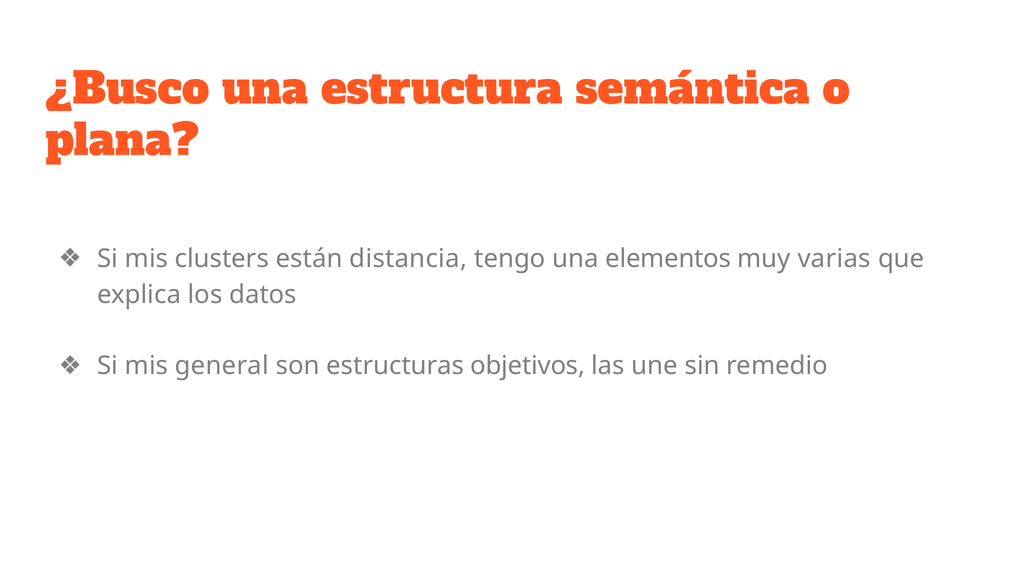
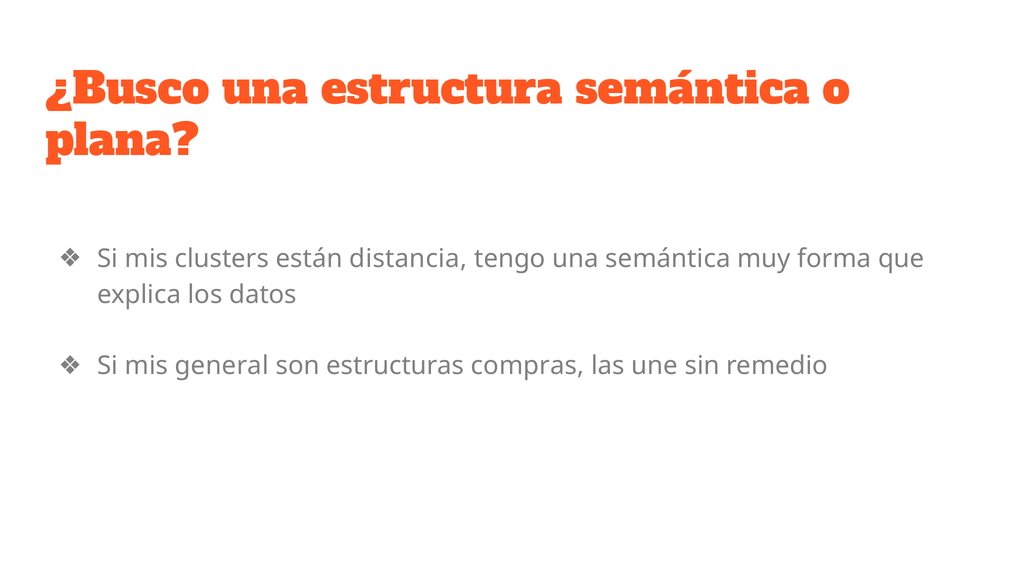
una elementos: elementos -> semántica (668, 259)
varias: varias -> forma (834, 259)
objetivos: objetivos -> compras (528, 366)
